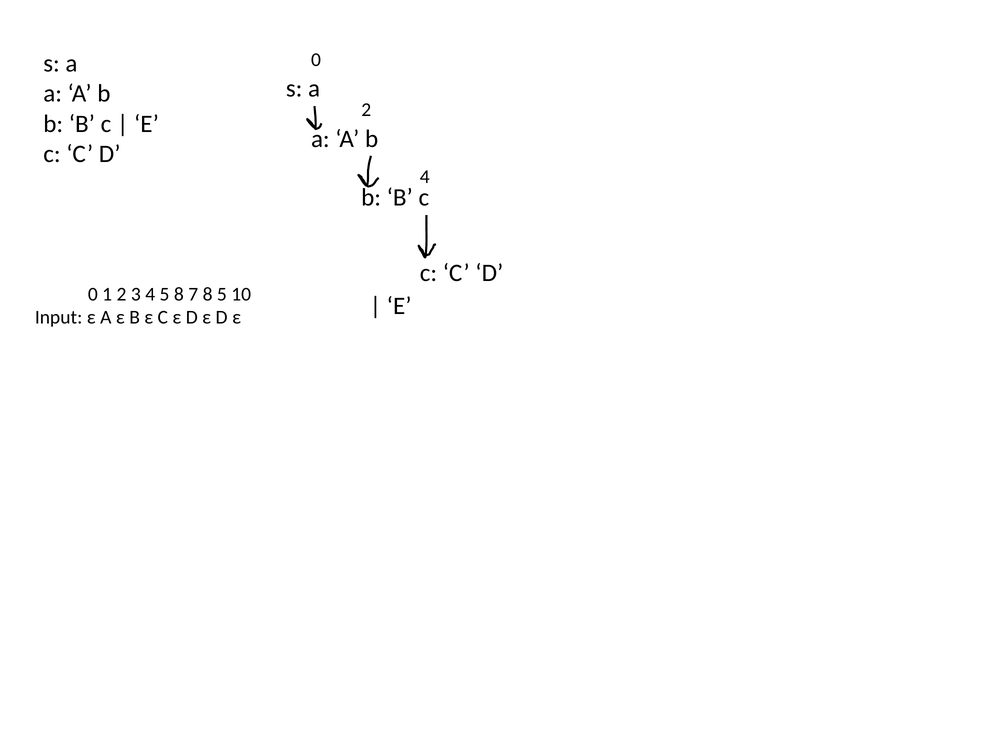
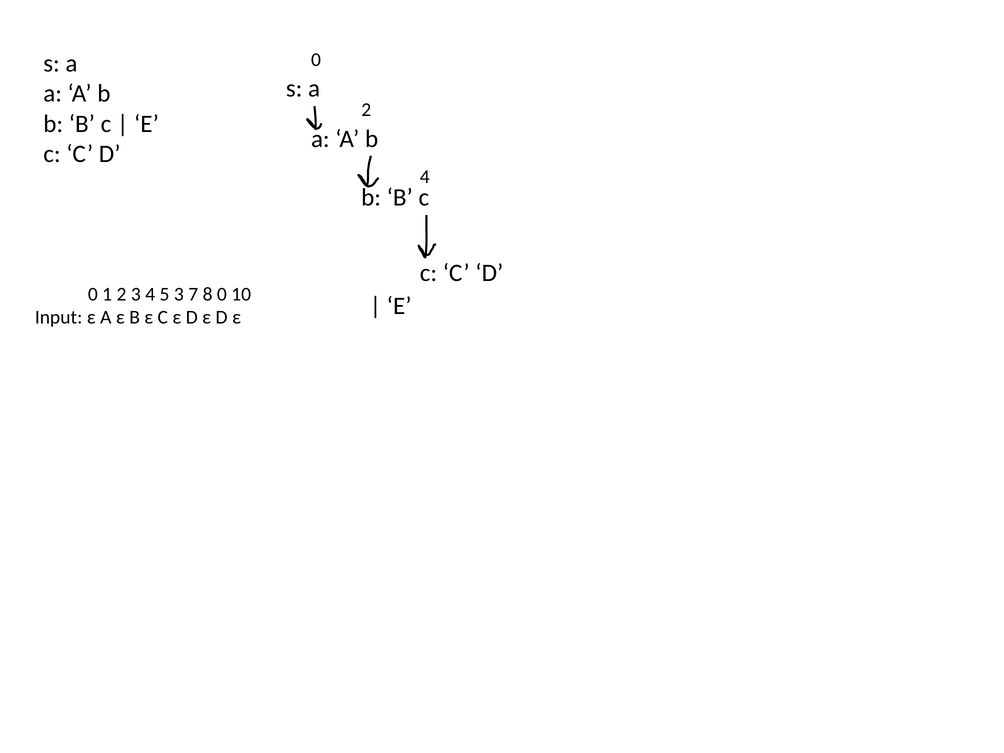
5 8: 8 -> 3 (179, 294)
8 5: 5 -> 0 (222, 294)
